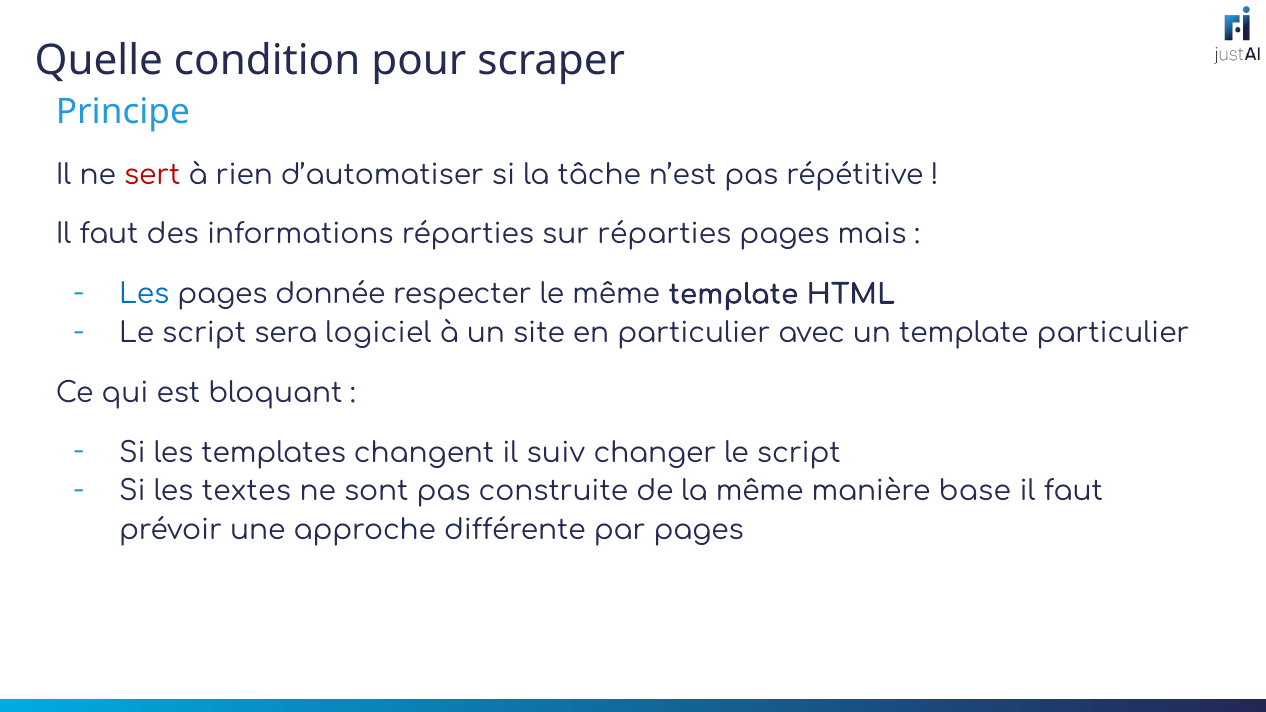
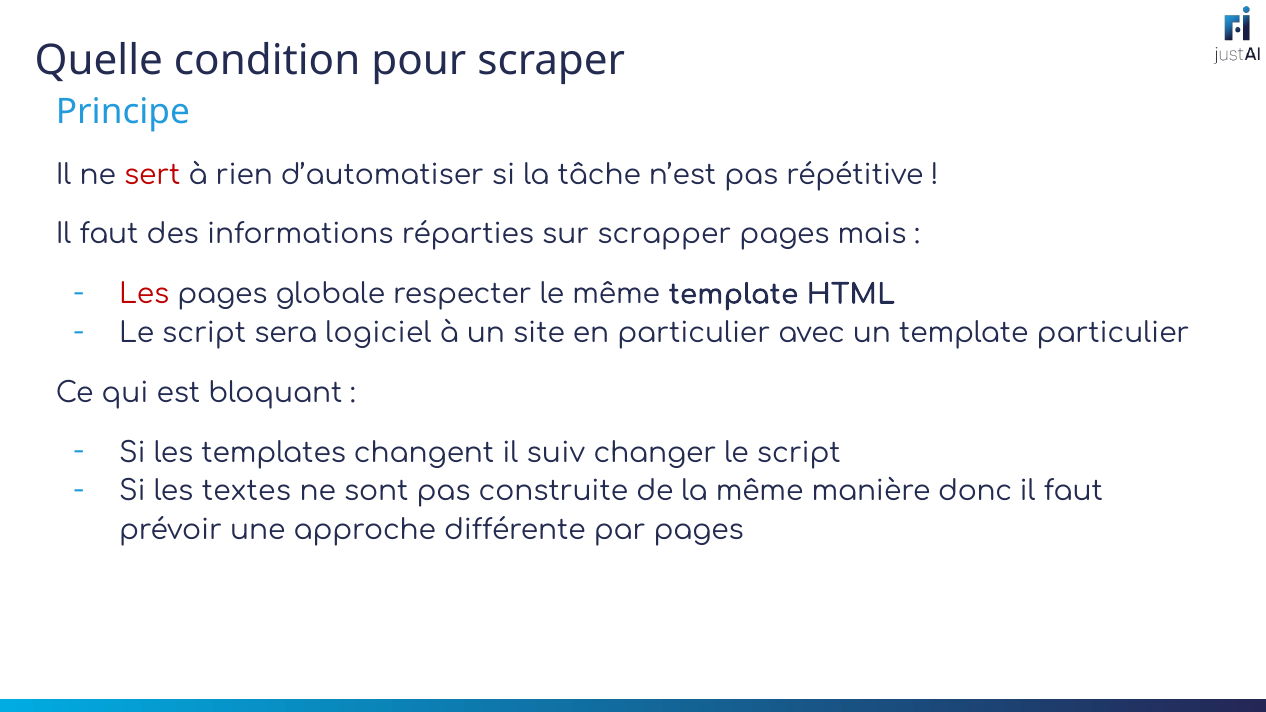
sur réparties: réparties -> scrapper (664, 235)
Les colour: blue -> red (144, 295)
donnée: donnée -> globale (330, 295)
base: base -> donc (975, 492)
